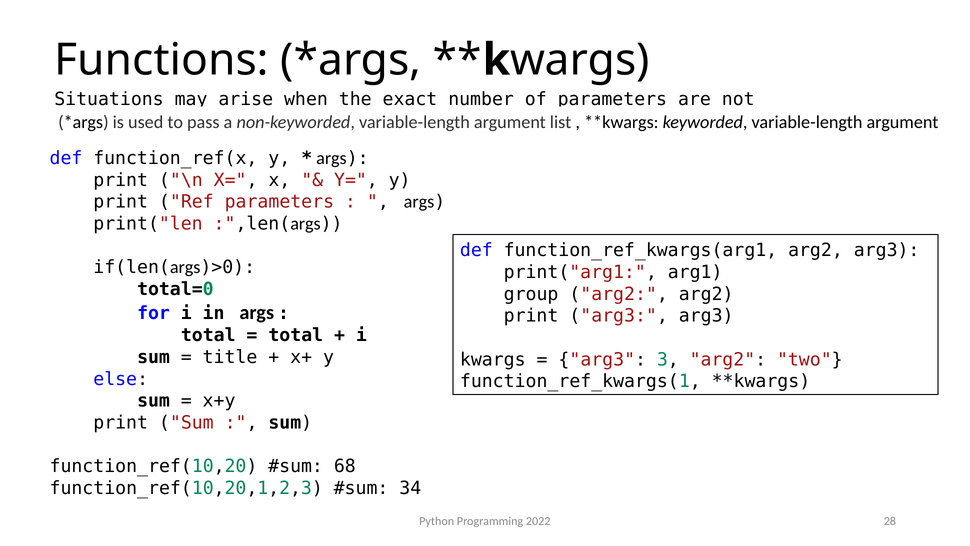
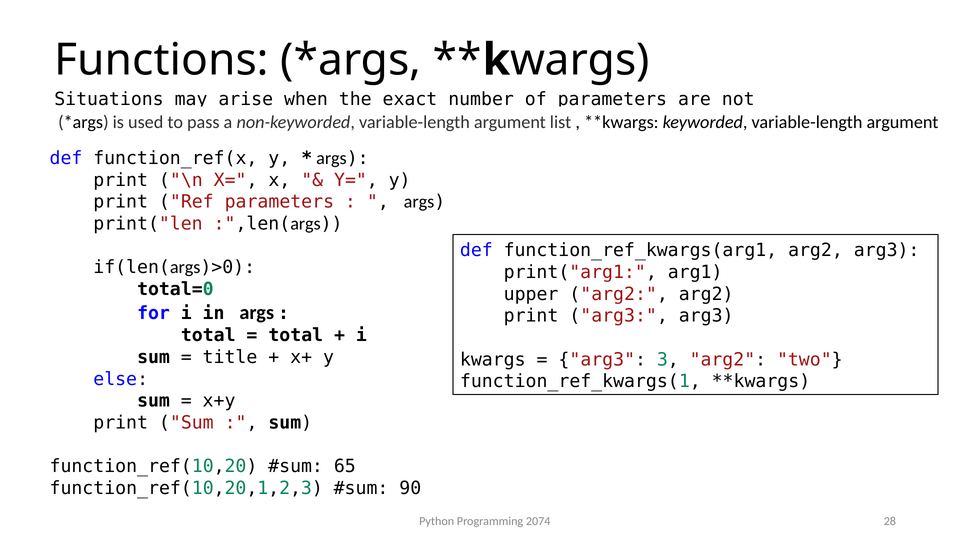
group: group -> upper (531, 294)
68: 68 -> 65 (345, 466)
34: 34 -> 90 (410, 488)
2022: 2022 -> 2074 (538, 521)
